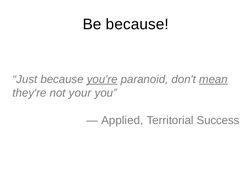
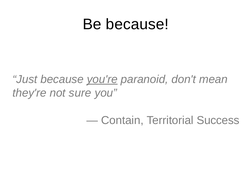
mean underline: present -> none (213, 79)
your: your -> sure (80, 93)
Applied: Applied -> Contain (122, 120)
